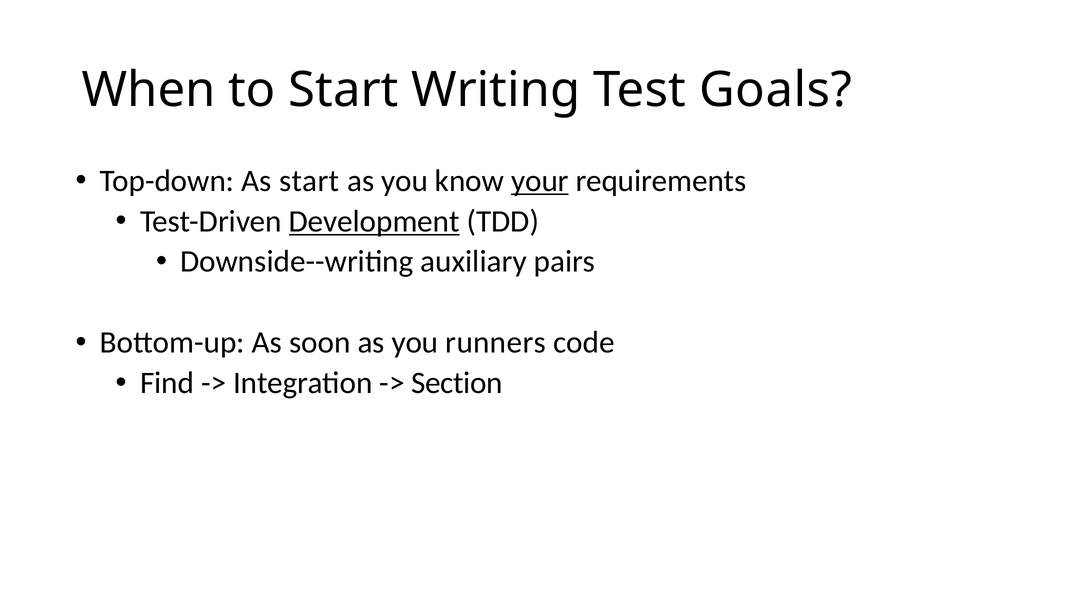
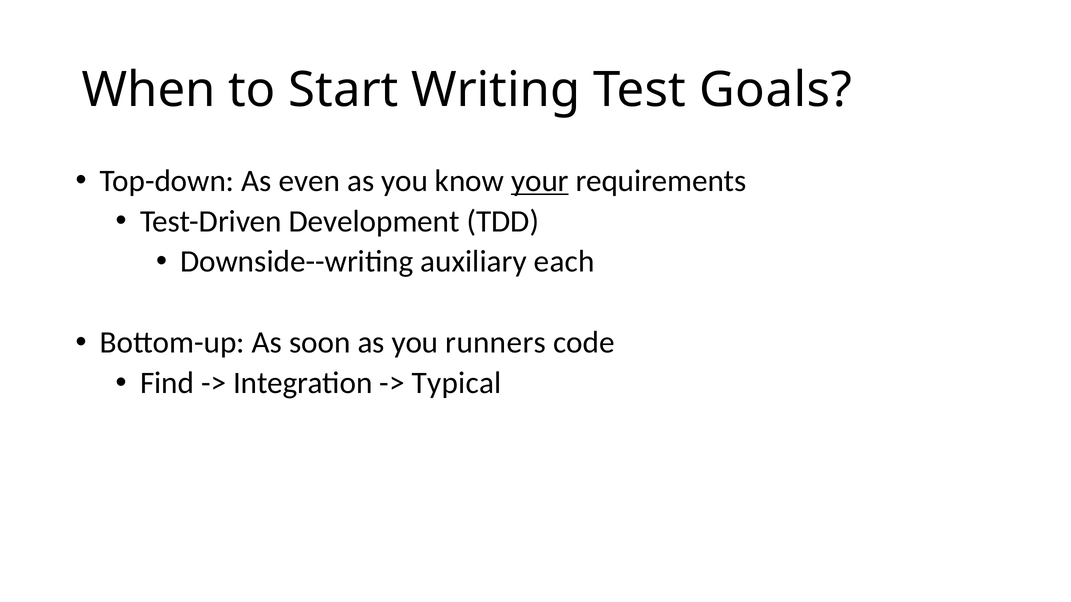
As start: start -> even (309, 181)
Development underline: present -> none (374, 221)
pairs: pairs -> each (564, 262)
Section: Section -> Typical (457, 383)
